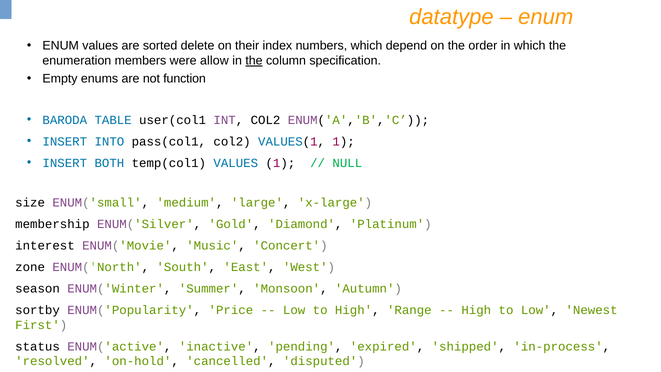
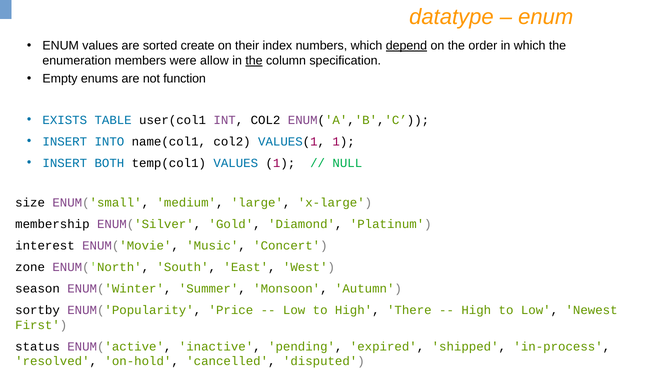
delete: delete -> create (198, 46)
depend underline: none -> present (406, 46)
BARODA: BARODA -> EXISTS (65, 120)
pass(col1: pass(col1 -> name(col1 (169, 141)
Range: Range -> There (409, 310)
